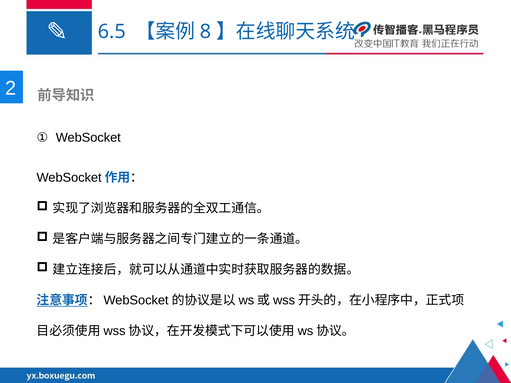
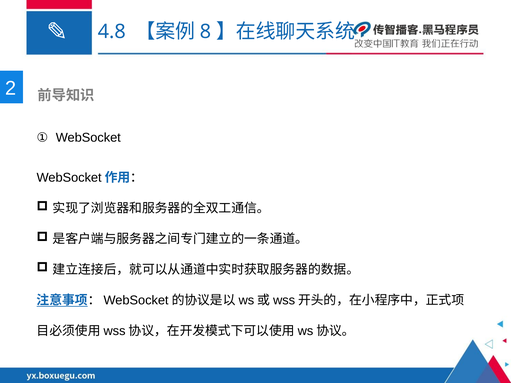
6.5: 6.5 -> 4.8 (112, 32)
